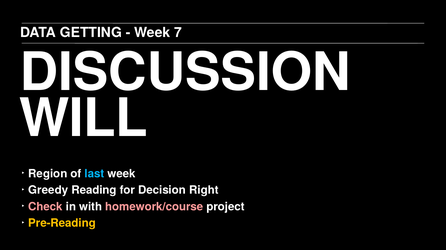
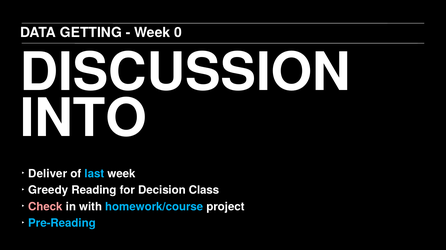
7: 7 -> 0 (178, 33)
WILL: WILL -> INTO (83, 119)
Region: Region -> Deliver (48, 174)
Right: Right -> Class (204, 190)
homework/course colour: pink -> light blue (154, 207)
Pre-Reading colour: yellow -> light blue (62, 223)
